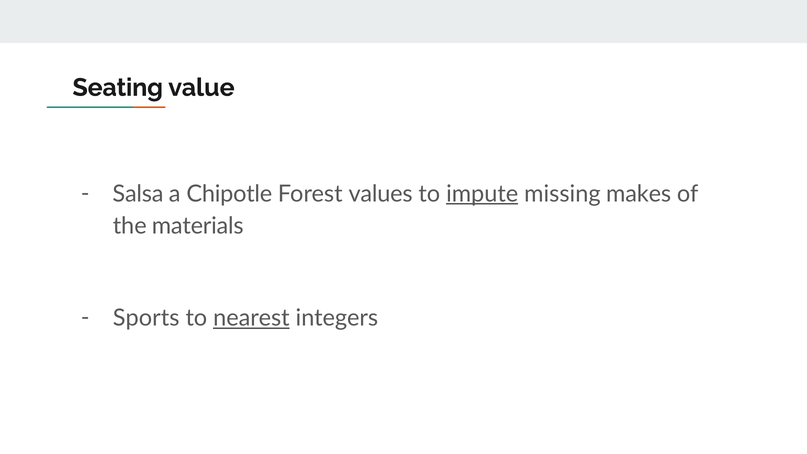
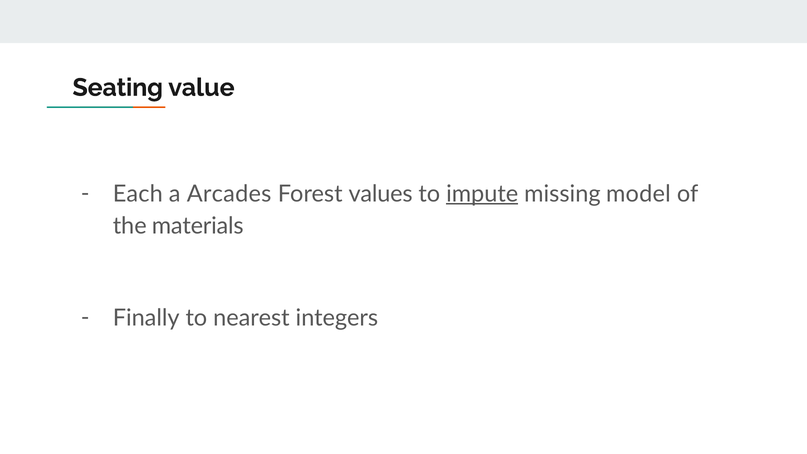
Salsa: Salsa -> Each (138, 194)
Chipotle: Chipotle -> Arcades (229, 194)
makes: makes -> model (638, 194)
Sports: Sports -> Finally (146, 318)
nearest underline: present -> none (251, 318)
